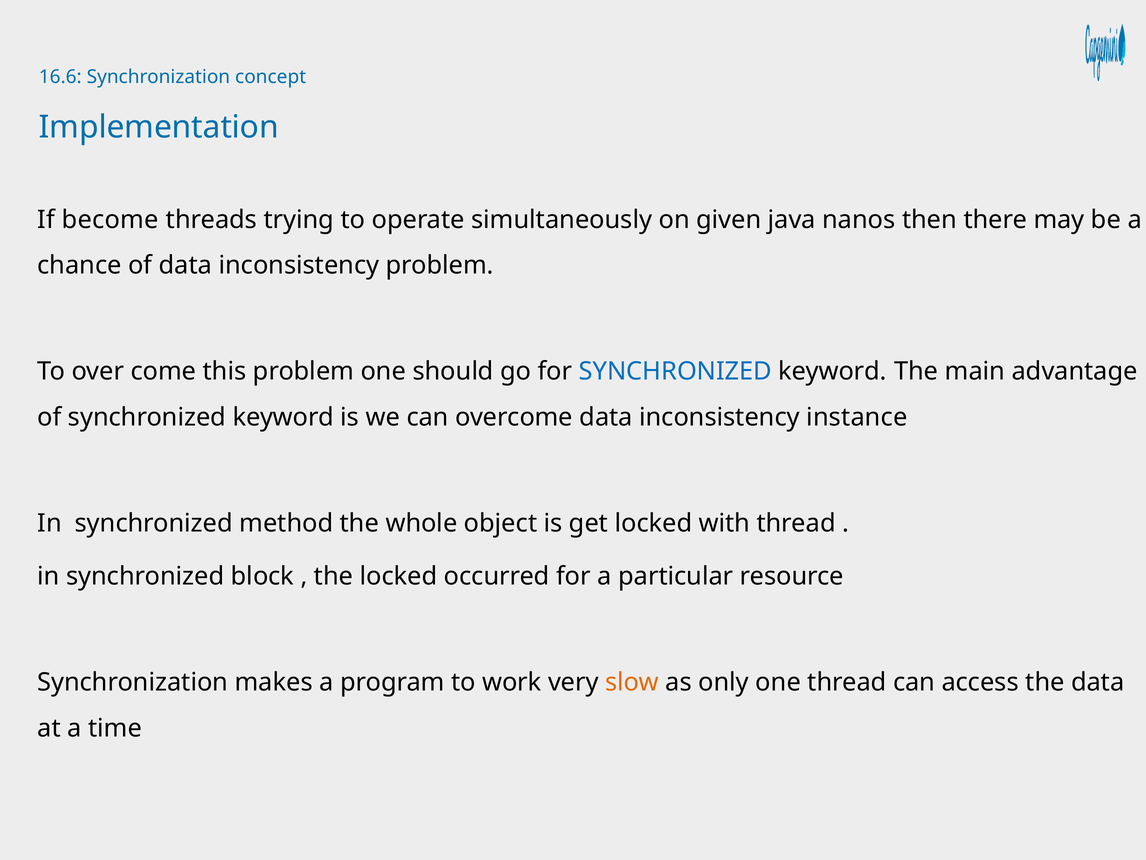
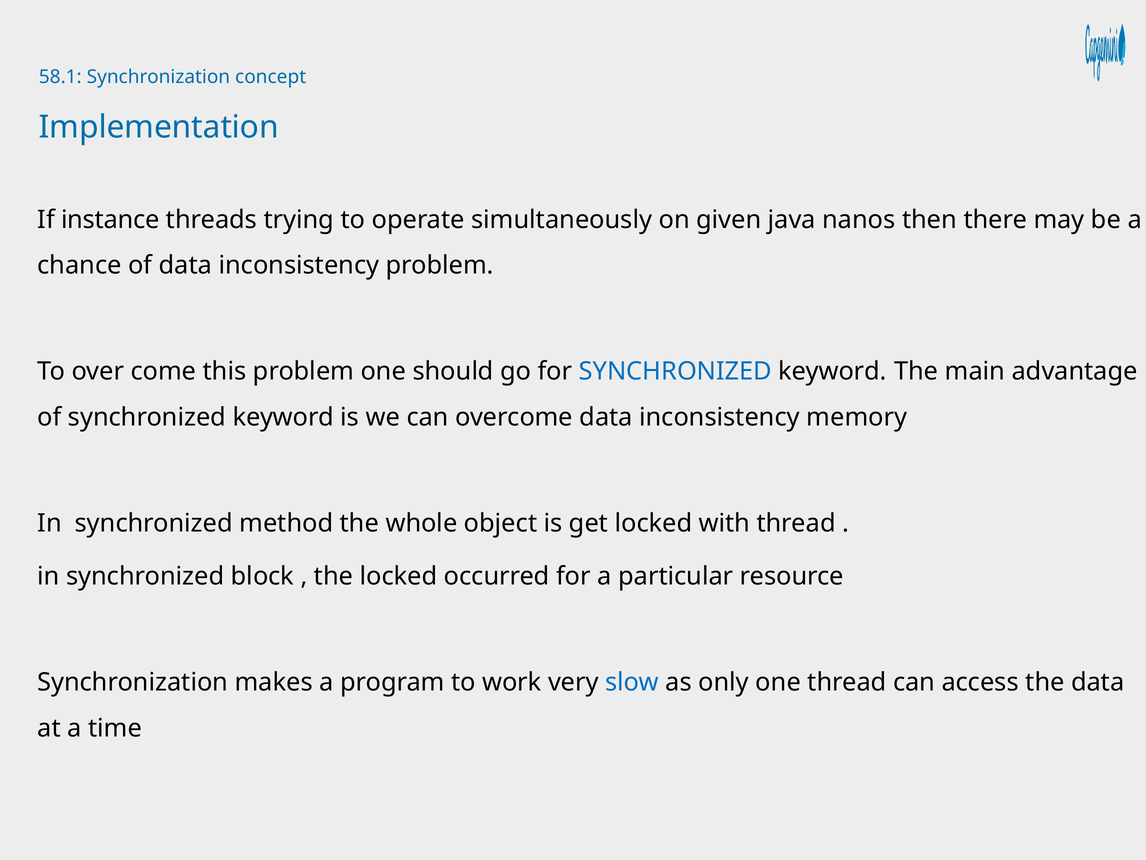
16.6: 16.6 -> 58.1 (60, 77)
become: become -> instance (110, 220)
instance: instance -> memory (857, 417)
slow colour: orange -> blue (632, 682)
